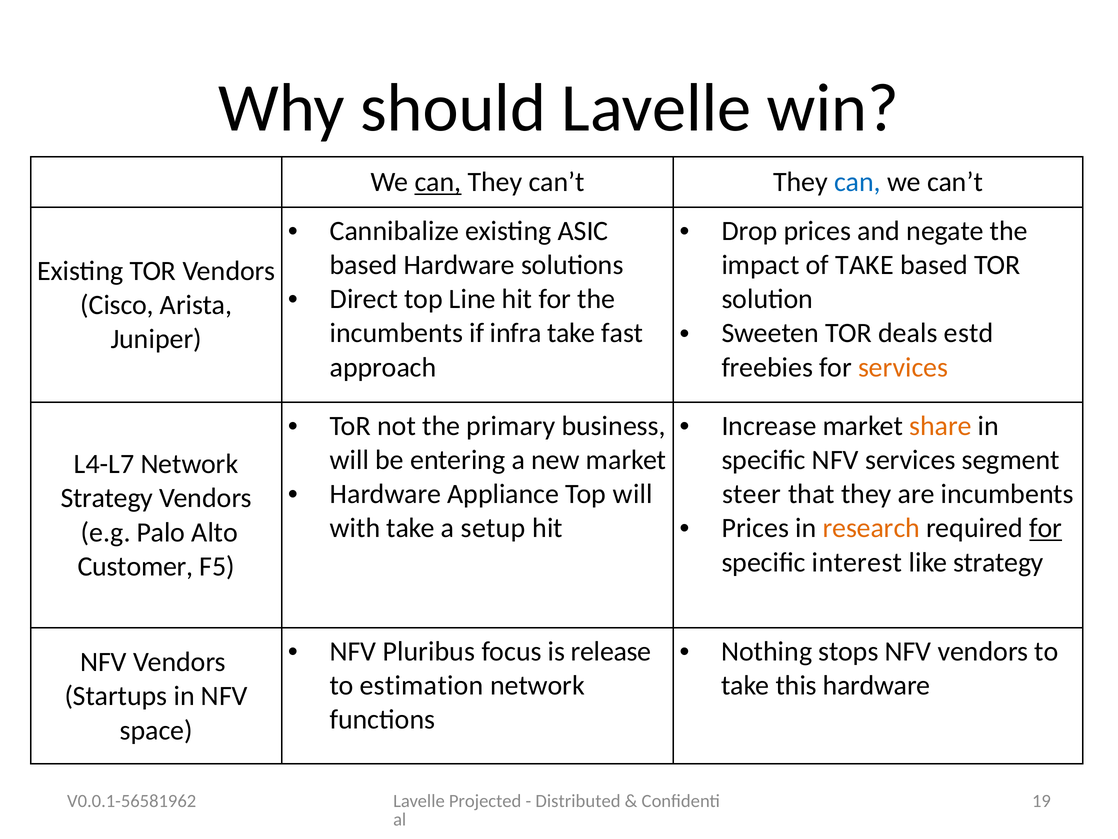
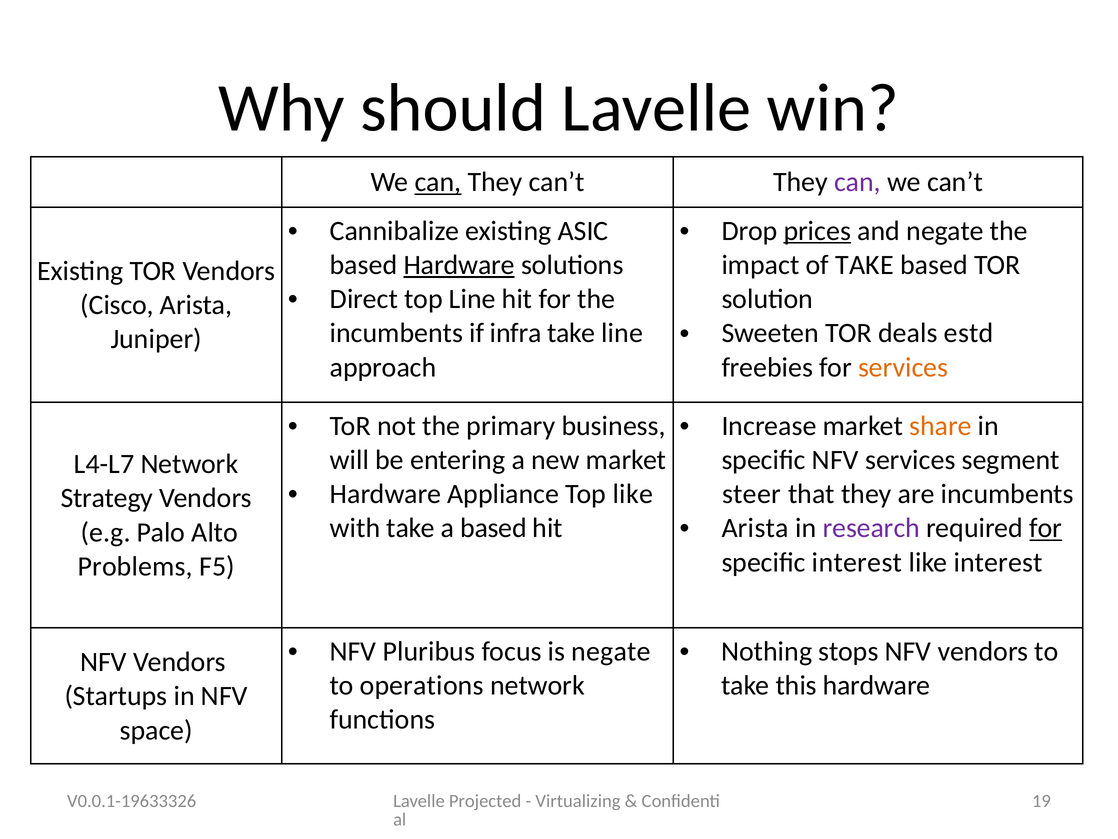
can colour: blue -> purple (857, 182)
prices underline: none -> present (817, 231)
Hardware underline: none -> present (459, 265)
take fast: fast -> line (622, 333)
Top will: will -> like (633, 494)
Prices: Prices -> Arista (755, 528)
research colour: orange -> purple (871, 528)
a setup: setup -> based (494, 528)
like strategy: strategy -> interest (998, 562)
Customer: Customer -> Problems (135, 566)
is release: release -> negate (611, 651)
estimation: estimation -> operations (422, 685)
Distributed: Distributed -> Virtualizing (578, 801)
V0.0.1-56581962: V0.0.1-56581962 -> V0.0.1-19633326 (132, 801)
